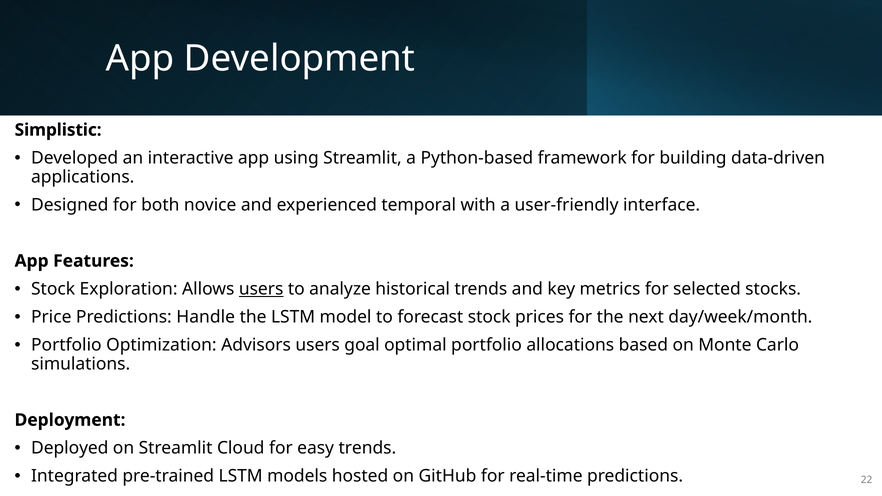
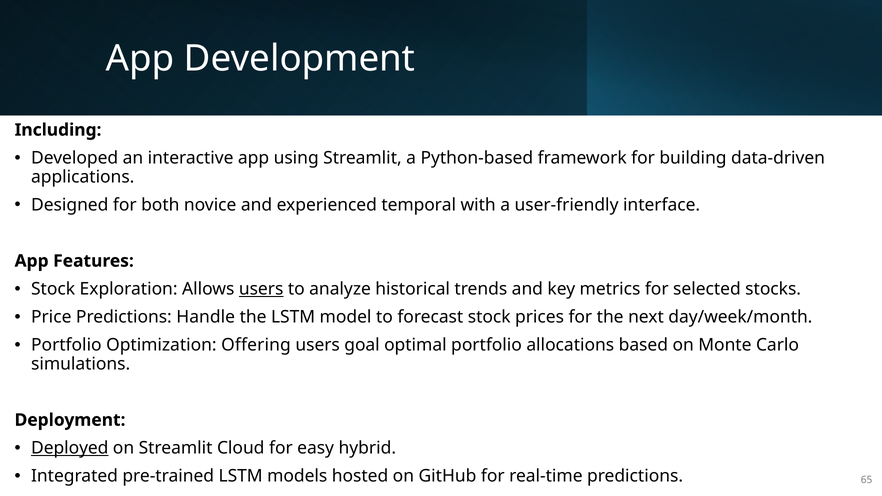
Simplistic: Simplistic -> Including (58, 130)
Advisors: Advisors -> Offering (256, 345)
Deployed underline: none -> present (70, 448)
easy trends: trends -> hybrid (367, 448)
22: 22 -> 65 (867, 480)
